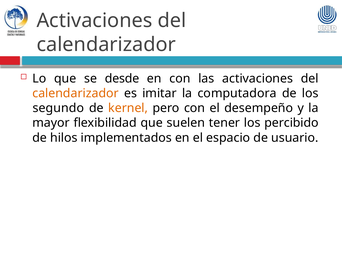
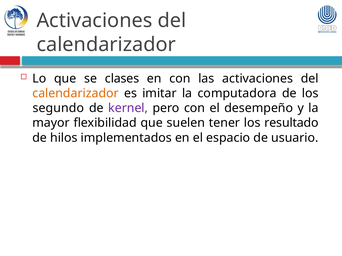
desde: desde -> clases (122, 79)
kernel colour: orange -> purple (128, 108)
percibido: percibido -> resultado (292, 123)
